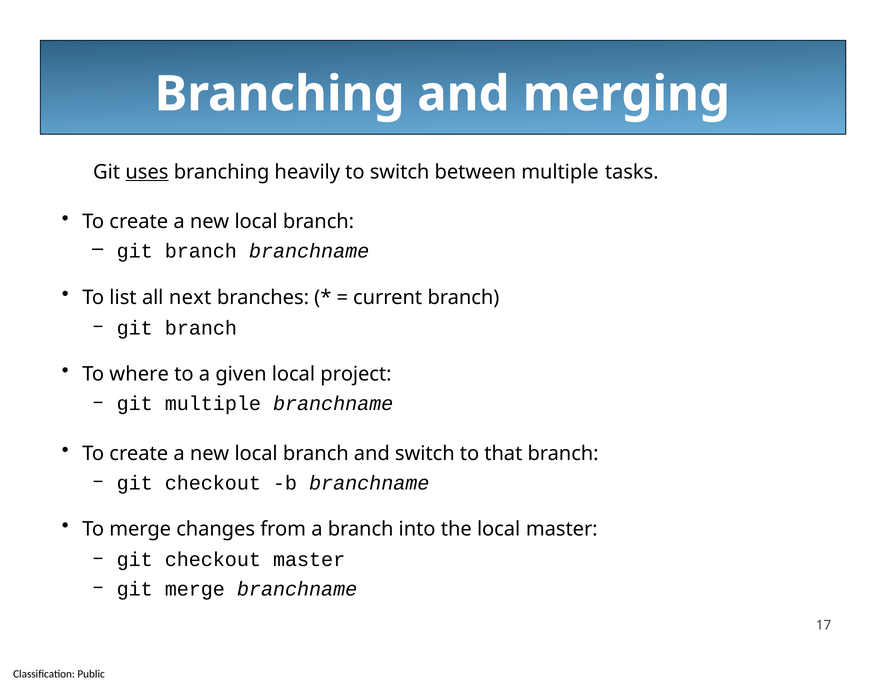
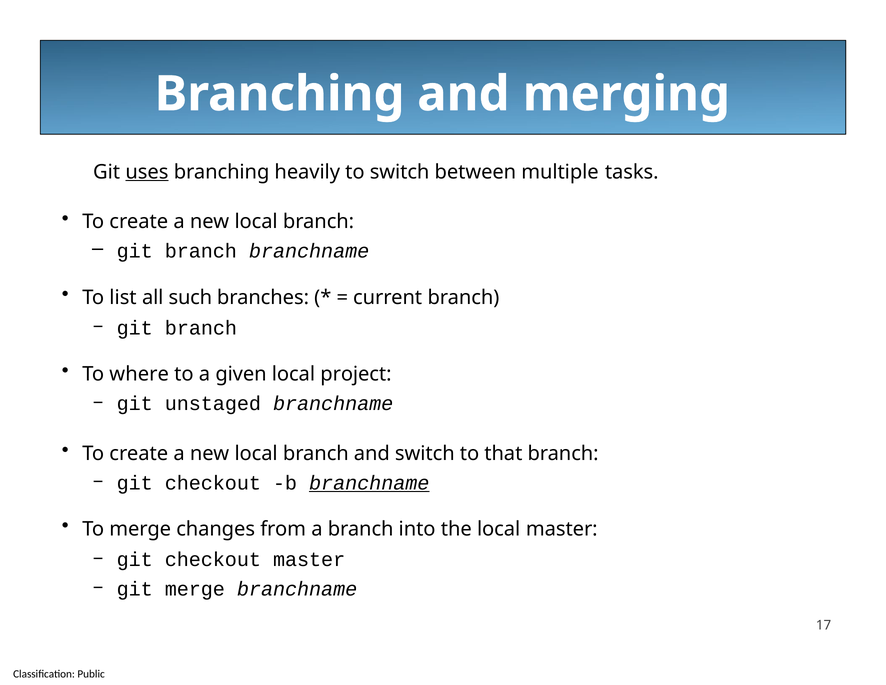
next: next -> such (190, 297)
git multiple: multiple -> unstaged (213, 403)
branchname underline: none -> present (369, 483)
